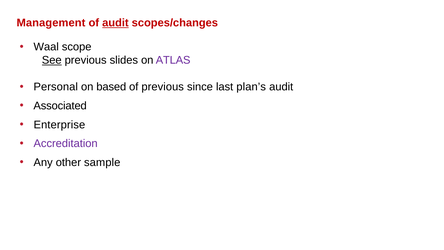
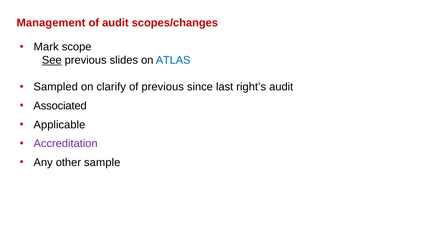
audit underline: present -> none (115, 23)
Waal: Waal -> Mark (46, 47)
ATLAS colour: purple -> blue (173, 60)
Personal: Personal -> Sampled (56, 87)
based: based -> clarify (111, 87)
plan’s: plan’s -> right’s (251, 87)
Enterprise: Enterprise -> Applicable (59, 125)
